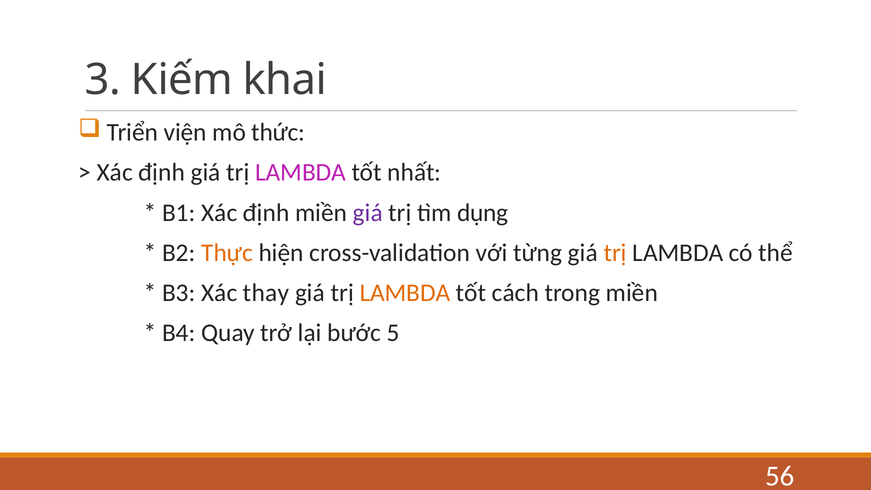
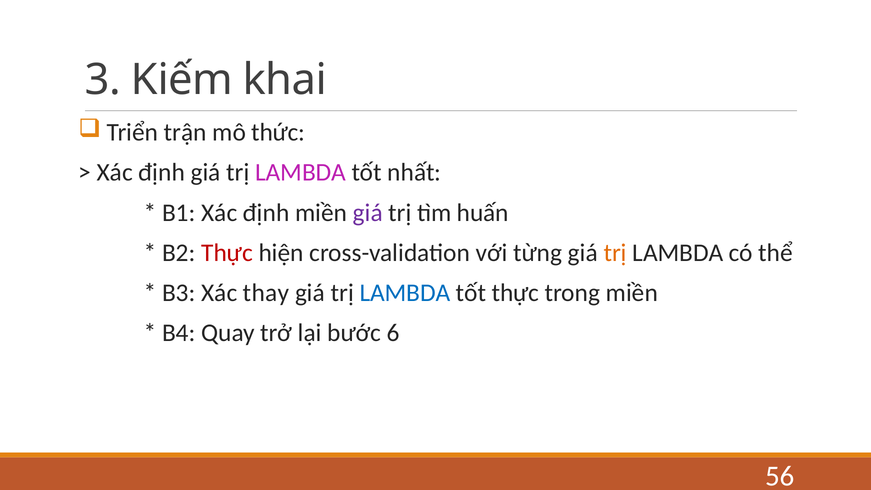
viện: viện -> trận (185, 132)
dụng: dụng -> huấn (483, 213)
Thực colour: orange -> red (227, 253)
LAMBDA colour: orange -> blue (405, 293)
tốt cách: cách -> thực (515, 293)
5: 5 -> 6 (393, 333)
